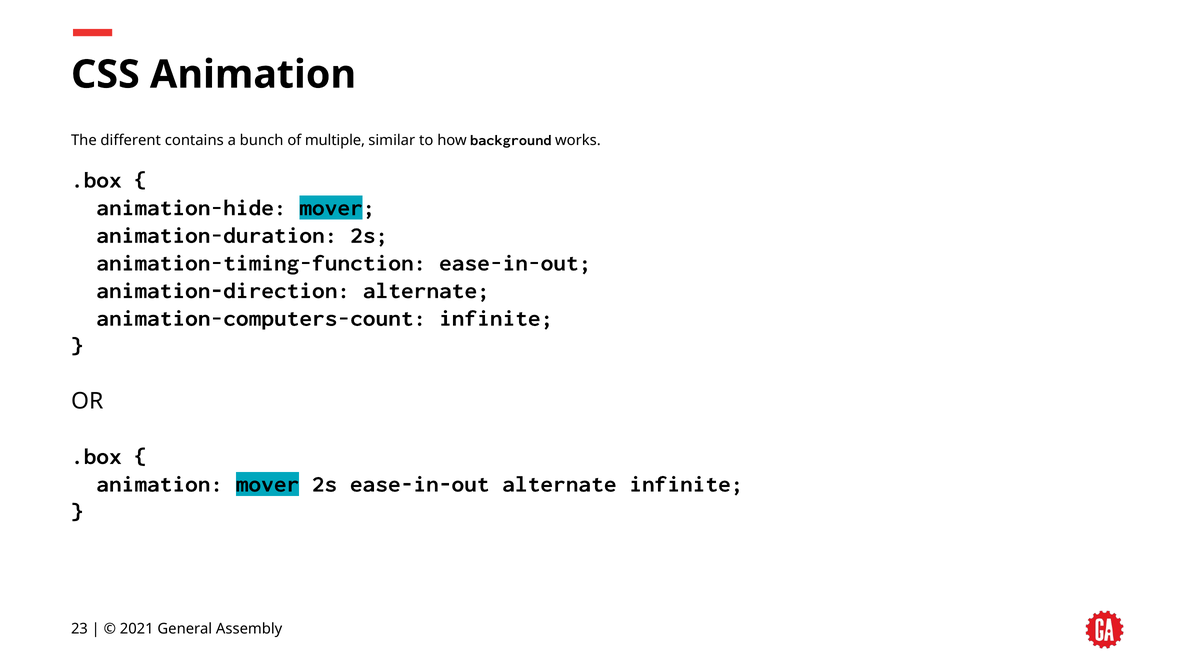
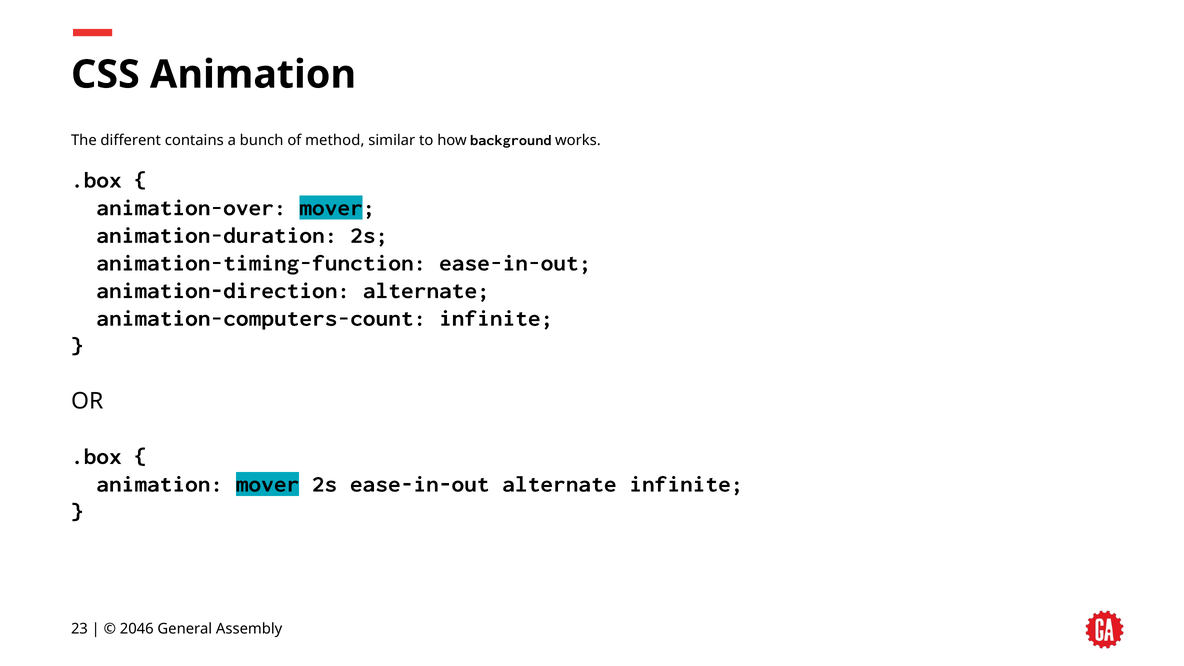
multiple: multiple -> method (335, 140)
animation-hide: animation-hide -> animation-over (191, 208)
2021: 2021 -> 2046 (137, 629)
